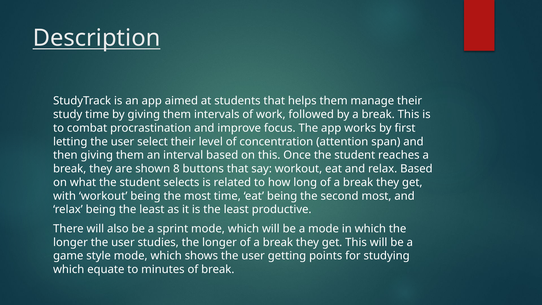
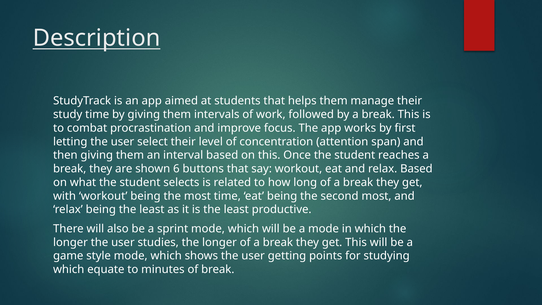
8: 8 -> 6 (176, 169)
